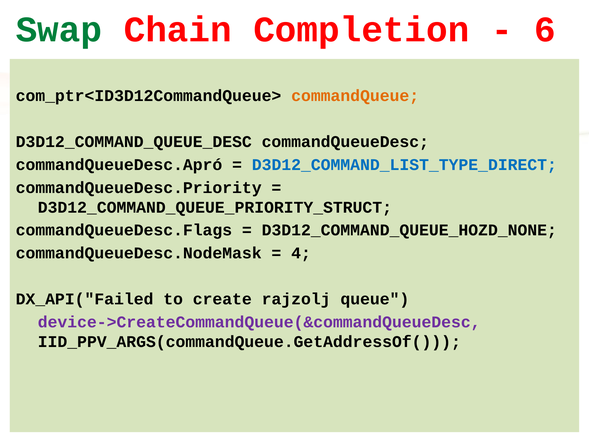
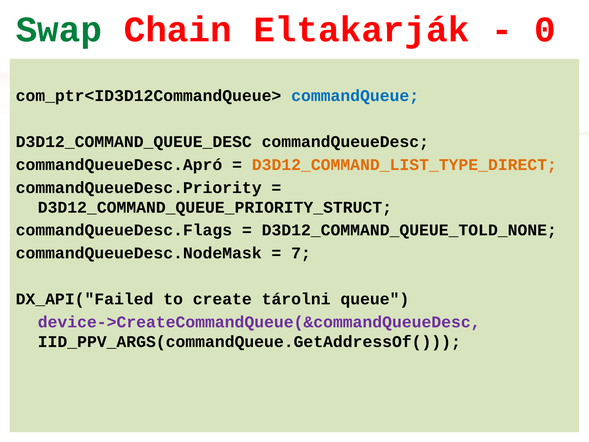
Completion: Completion -> Eltakarják (361, 30)
6: 6 -> 0 (545, 30)
commandQueue colour: orange -> blue (355, 96)
D3D12_COMMAND_LIST_TYPE_DIRECT colour: blue -> orange (404, 165)
D3D12_COMMAND_QUEUE_HOZD_NONE: D3D12_COMMAND_QUEUE_HOZD_NONE -> D3D12_COMMAND_QUEUE_TOLD_NONE (409, 230)
4: 4 -> 7 (301, 253)
rajzolj: rajzolj -> tárolni (296, 299)
